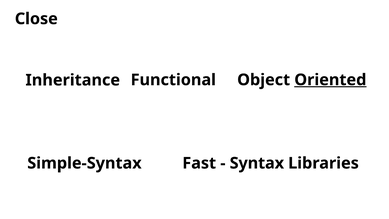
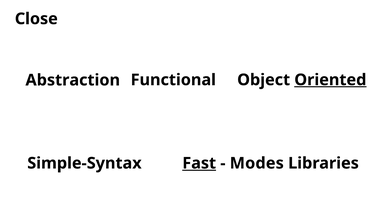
Inheritance: Inheritance -> Abstraction (73, 80)
Fast underline: none -> present (199, 163)
Syntax: Syntax -> Modes (257, 163)
